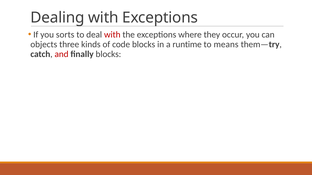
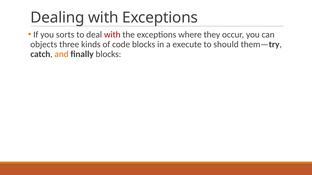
runtime: runtime -> execute (187, 45)
means: means -> should (226, 45)
and colour: red -> orange (62, 54)
